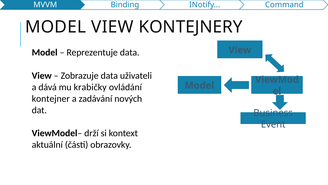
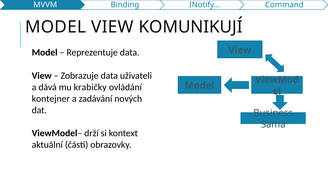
KONTEJNERY: KONTEJNERY -> KOMUNIKUJÍ (191, 27)
Event: Event -> Sama (273, 124)
